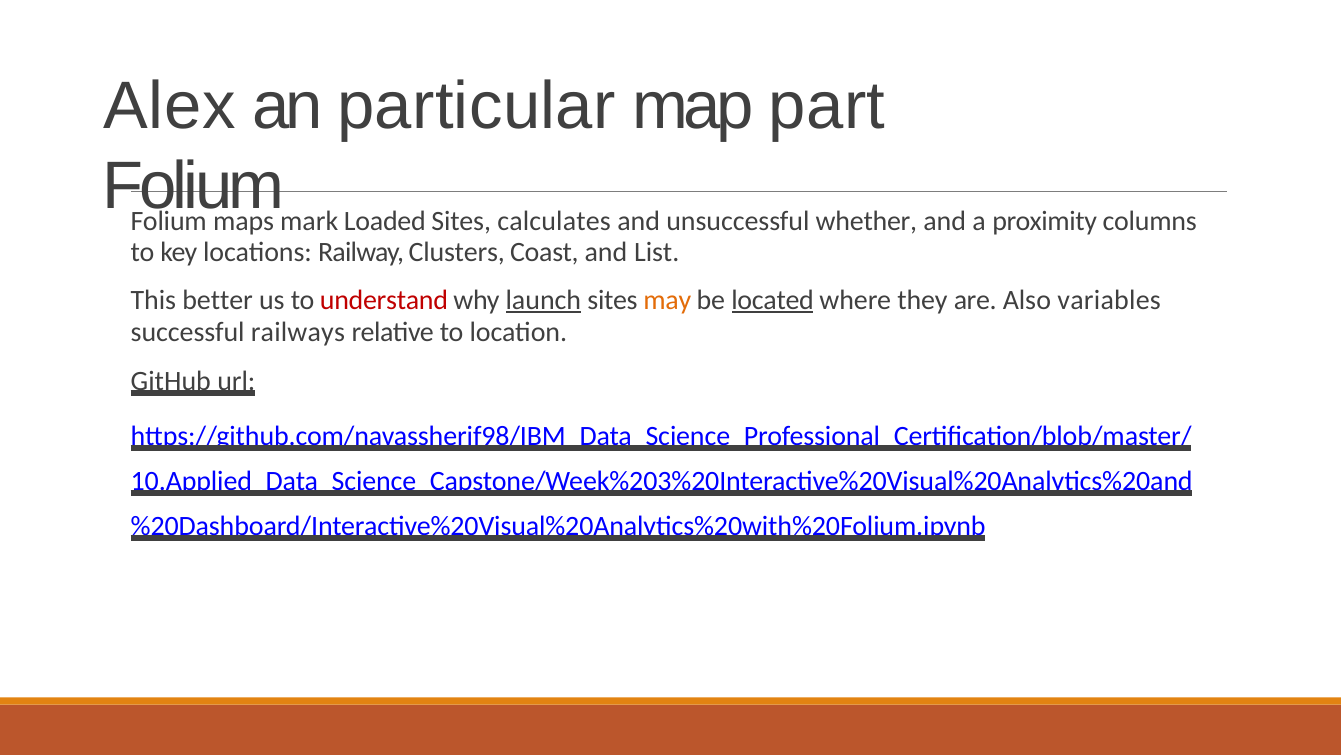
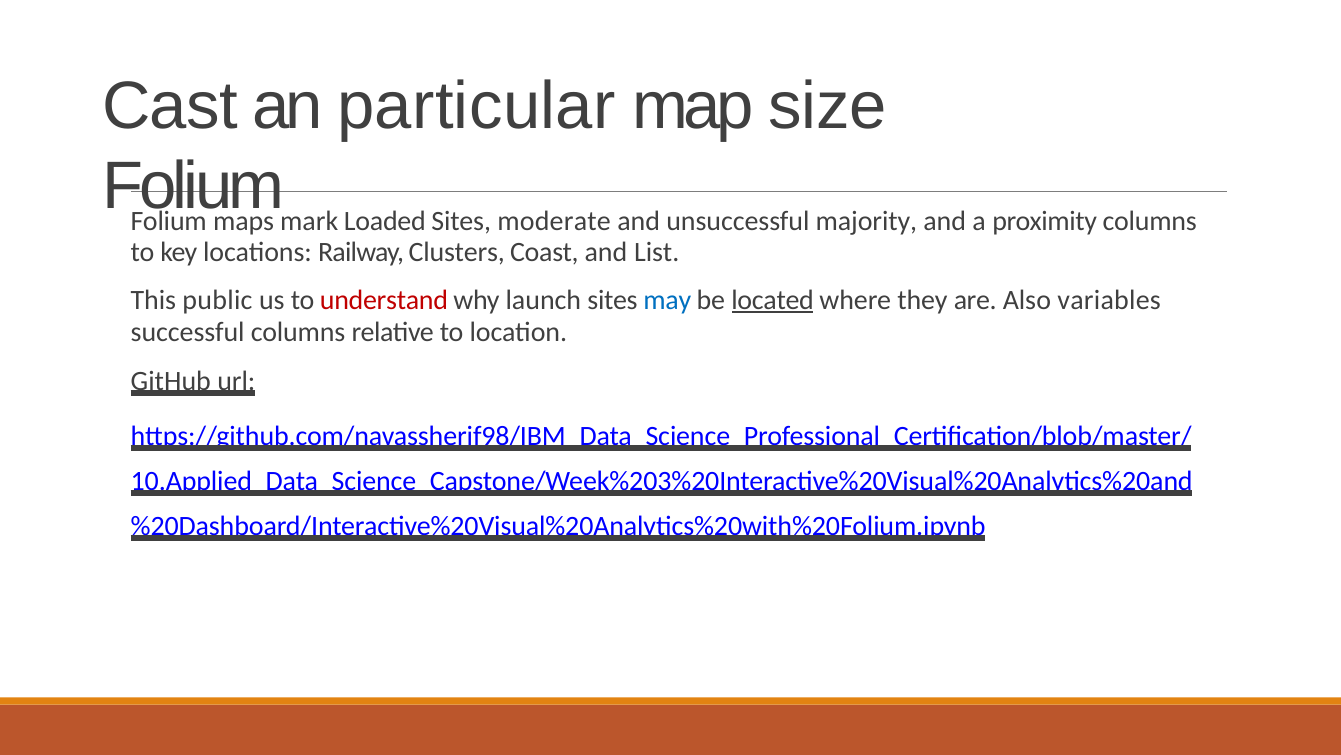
Alex: Alex -> Cast (170, 106)
part: part -> size (828, 106)
calculates: calculates -> moderate (554, 221)
whether: whether -> majority (866, 221)
better: better -> public (217, 300)
launch underline: present -> none (543, 300)
may colour: orange -> blue (667, 300)
successful railways: railways -> columns (298, 332)
